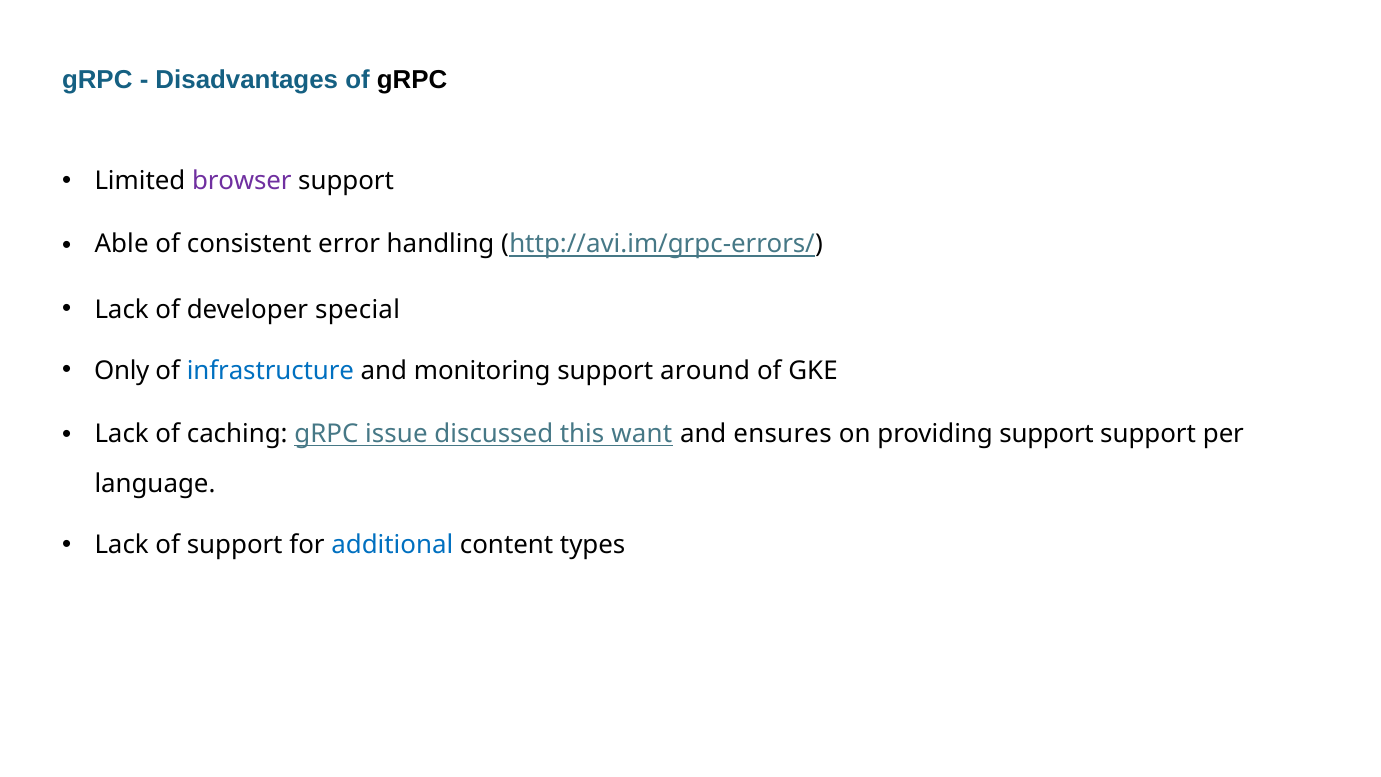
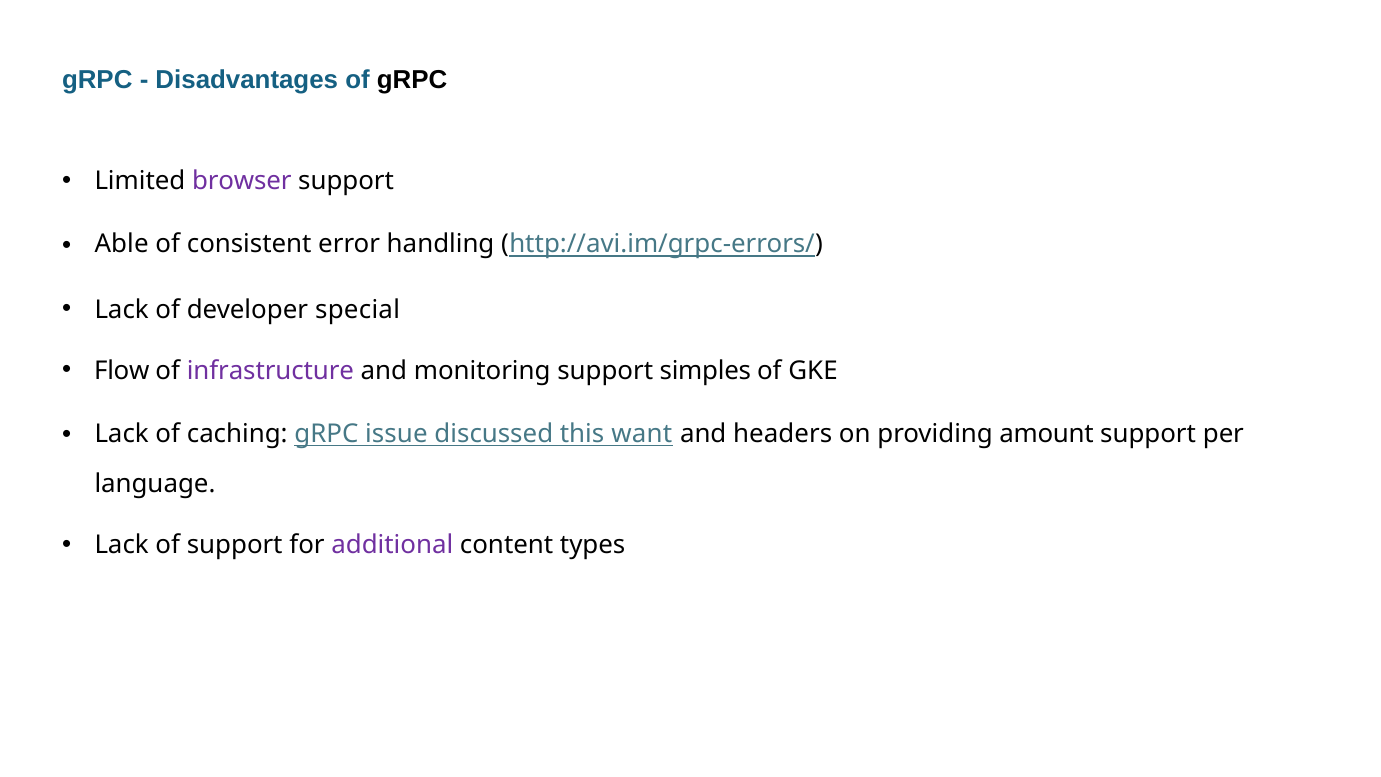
Only: Only -> Flow (122, 370)
infrastructure colour: blue -> purple (270, 370)
around: around -> simples (705, 370)
ensures: ensures -> headers (783, 434)
providing support: support -> amount (1047, 434)
additional colour: blue -> purple (392, 545)
